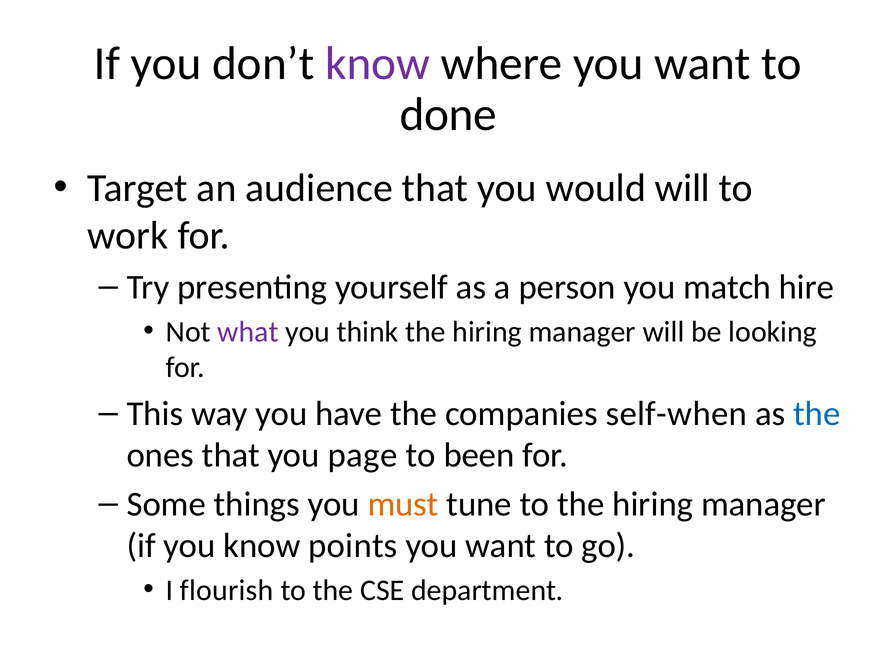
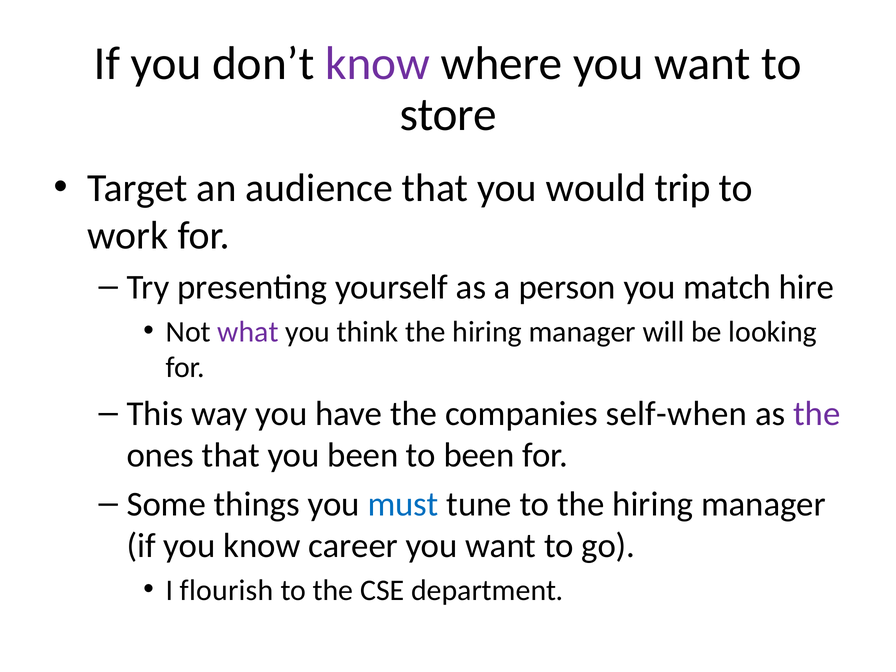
done: done -> store (448, 115)
would will: will -> trip (683, 188)
the colour: blue -> purple (817, 414)
you page: page -> been (363, 455)
must colour: orange -> blue (403, 504)
points: points -> career (353, 546)
